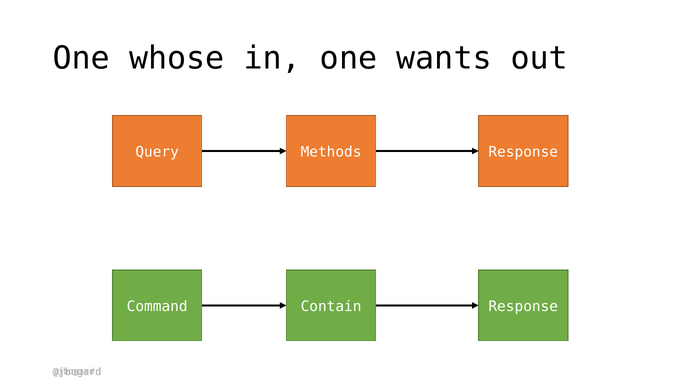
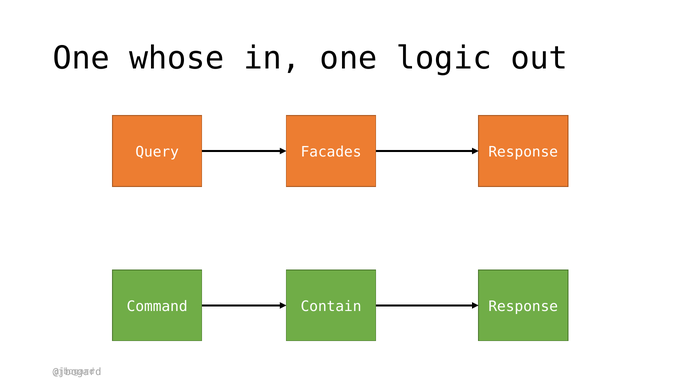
wants: wants -> logic (444, 58)
Methods: Methods -> Facades (331, 152)
